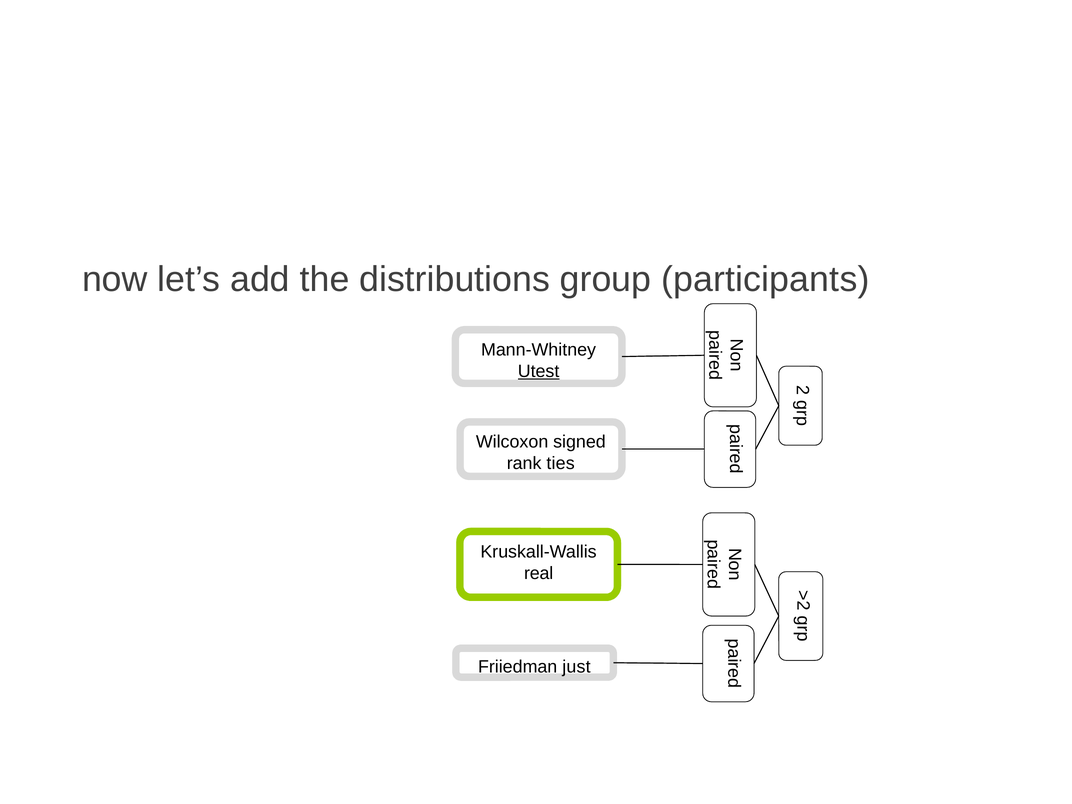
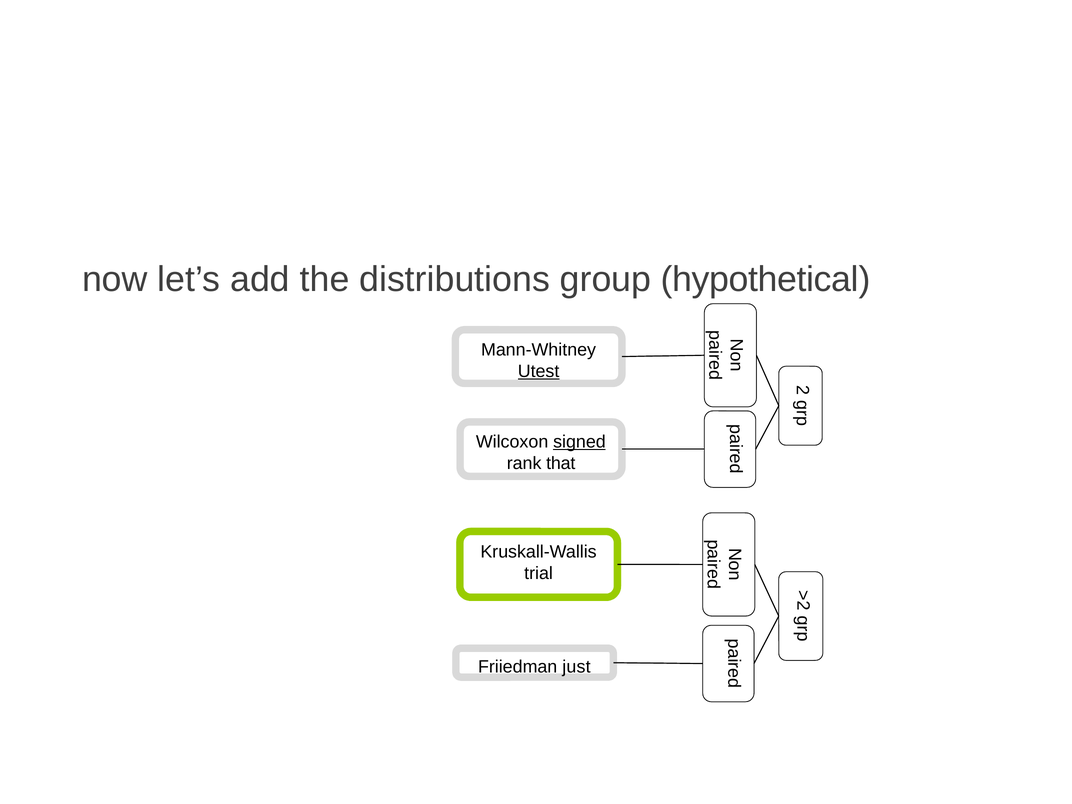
participants: participants -> hypothetical (766, 279)
signed underline: none -> present (579, 442)
ties: ties -> that (561, 463)
real: real -> trial (539, 573)
